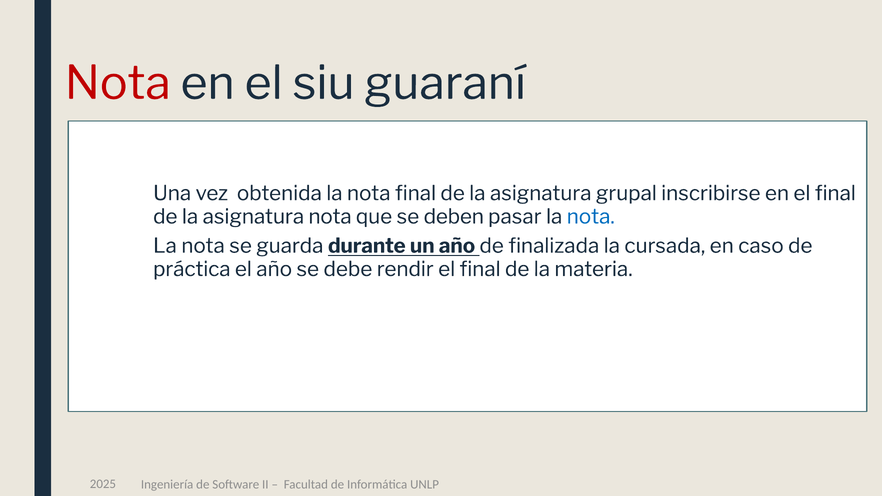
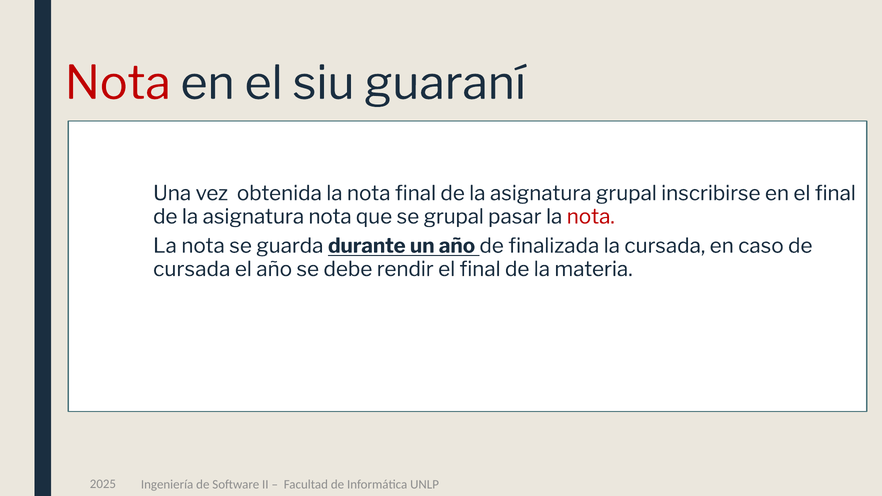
se deben: deben -> grupal (454, 217)
nota colour: blue -> red (591, 217)
práctica: práctica -> cursada (192, 269)
